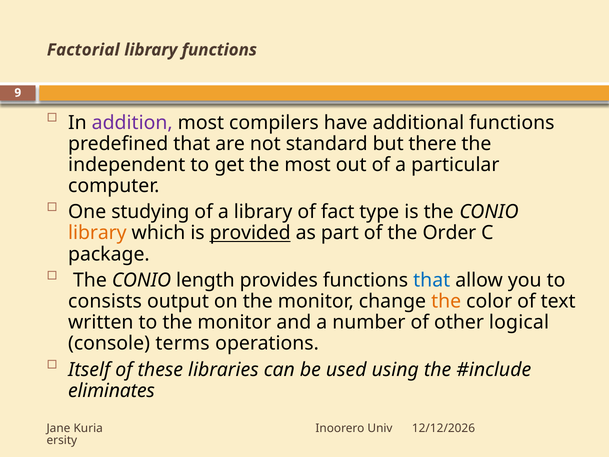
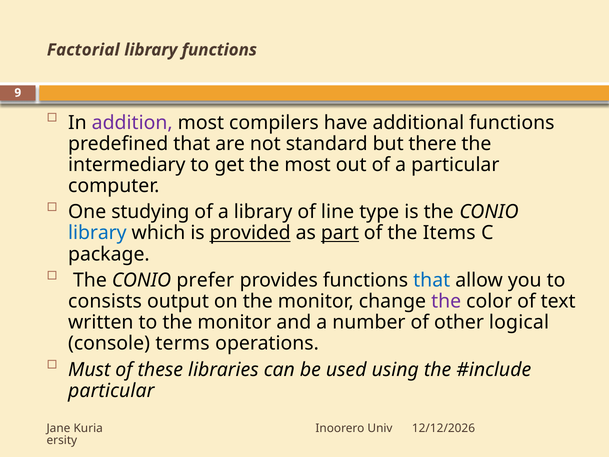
independent: independent -> intermediary (127, 165)
fact: fact -> line (338, 212)
library colour: orange -> blue (97, 233)
part underline: none -> present (340, 233)
Order: Order -> Items (449, 233)
length: length -> prefer (205, 280)
the colour: orange -> purple (446, 301)
Itself: Itself -> Must (89, 370)
eliminates: eliminates -> particular (111, 391)
